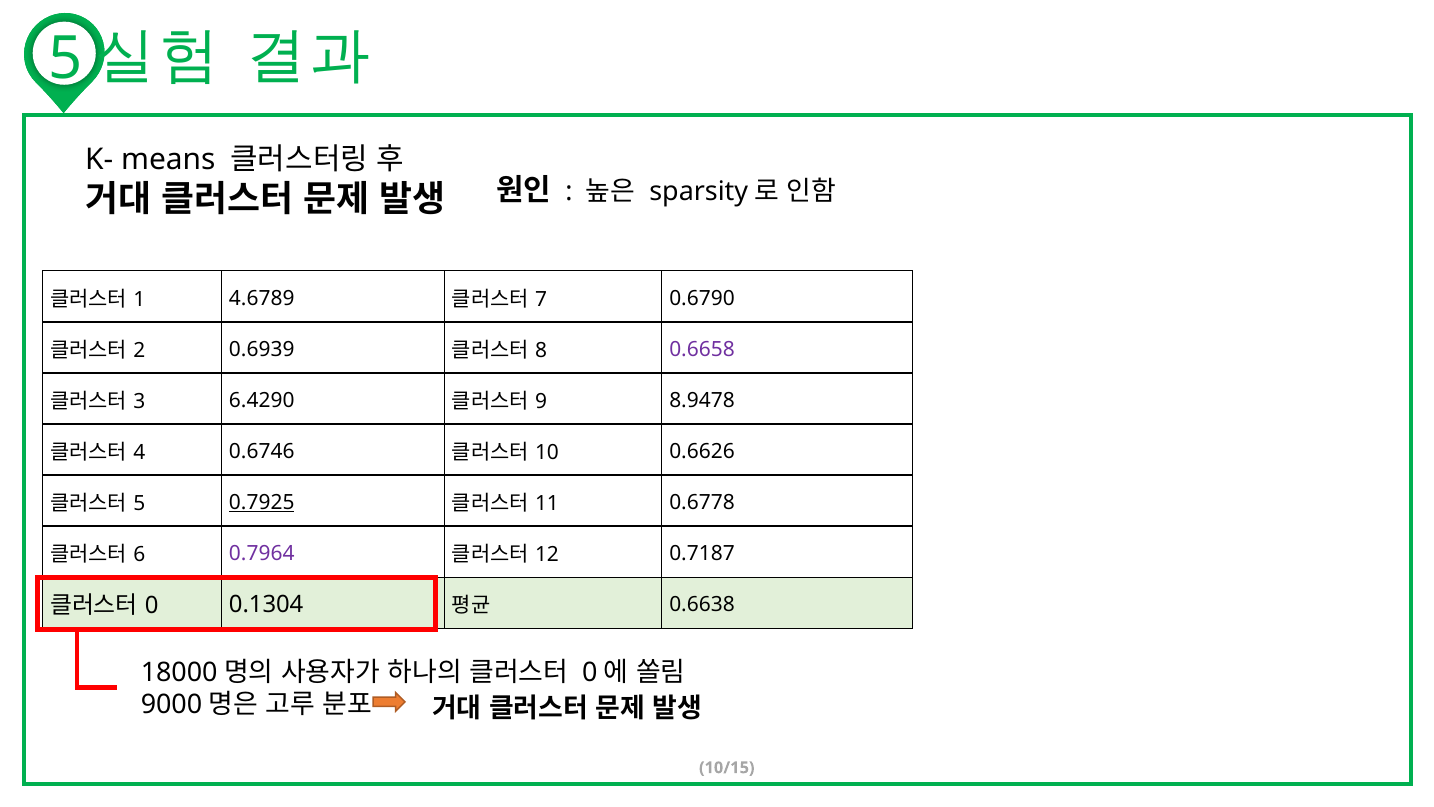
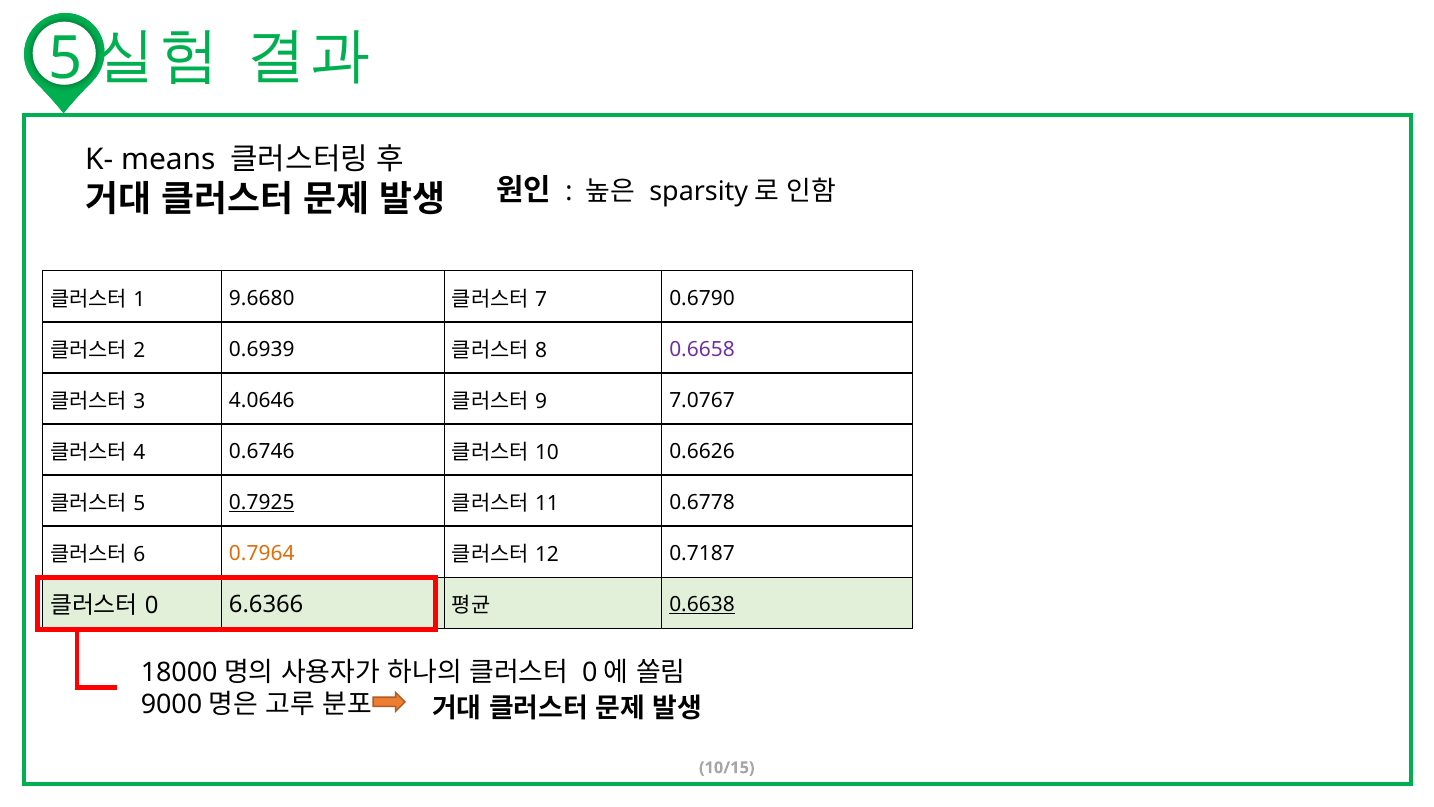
4.6789: 4.6789 -> 9.6680 (262, 298)
6.4290: 6.4290 -> 4.0646 (262, 400)
8.9478: 8.9478 -> 7.0767 (702, 400)
0.7964 colour: purple -> orange (262, 553)
0.1304: 0.1304 -> 6.6366 (266, 605)
0.6638 underline: none -> present (702, 604)
